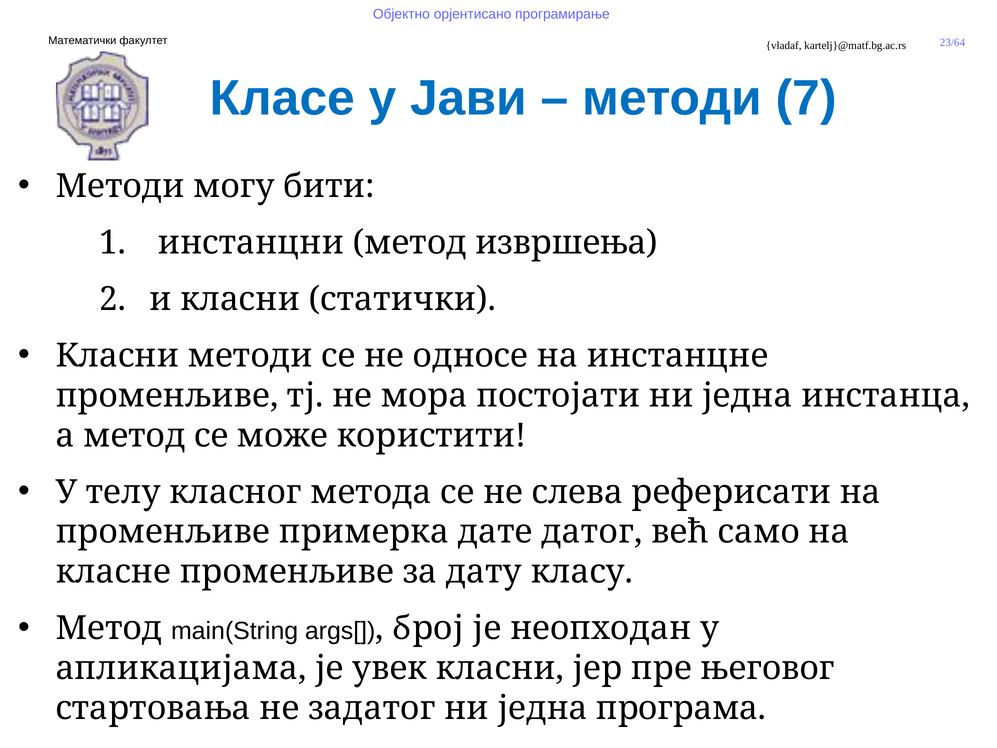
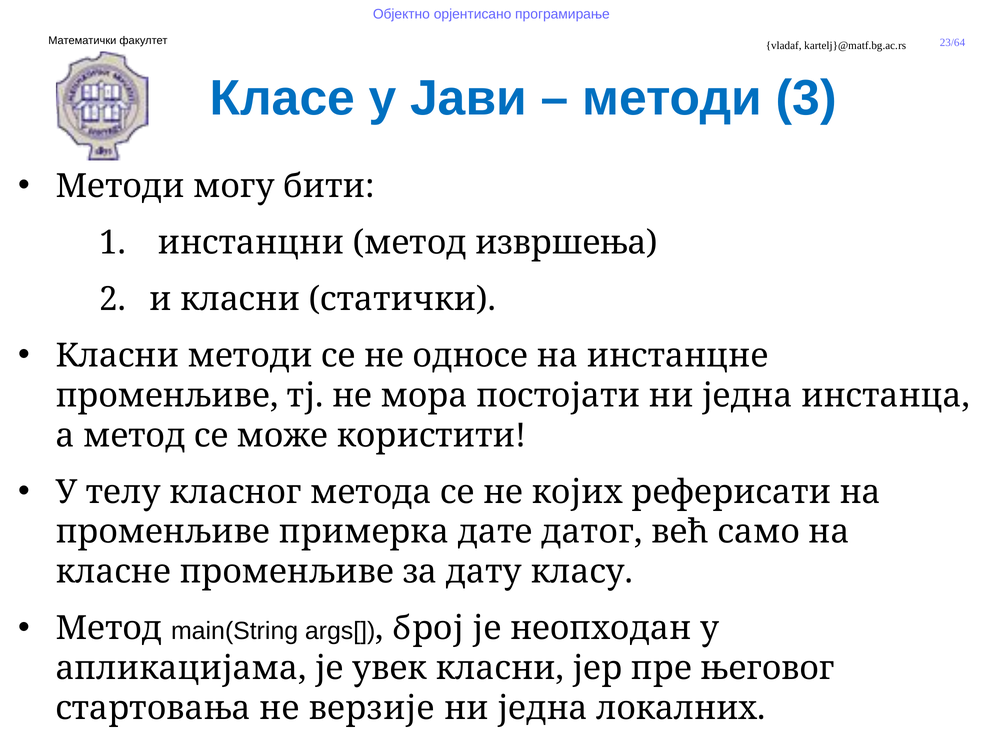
7: 7 -> 3 (806, 98)
слева: слева -> којих (577, 492)
задатог: задатог -> верзије (372, 708)
програма: програма -> локалних (681, 708)
